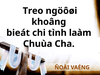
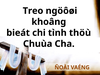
laàm: laàm -> thöù (80, 33)
